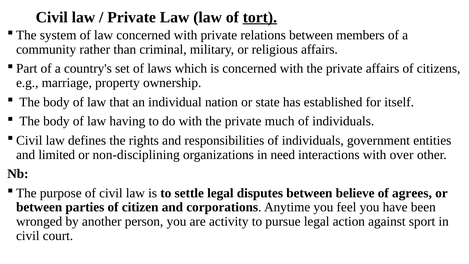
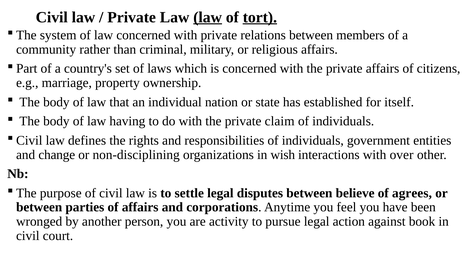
law underline: none -> present (208, 17)
much: much -> claim (280, 121)
limited: limited -> change (57, 155)
need: need -> wish (283, 155)
of citizen: citizen -> affairs (140, 207)
sport: sport -> book (422, 221)
